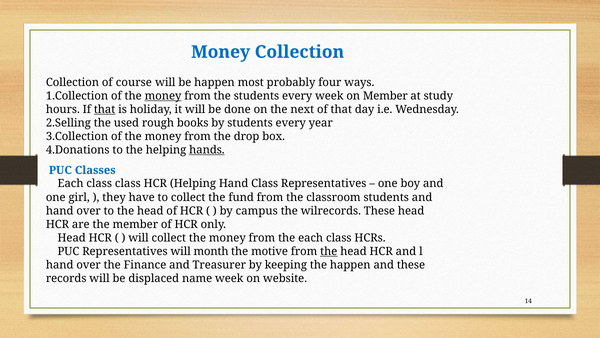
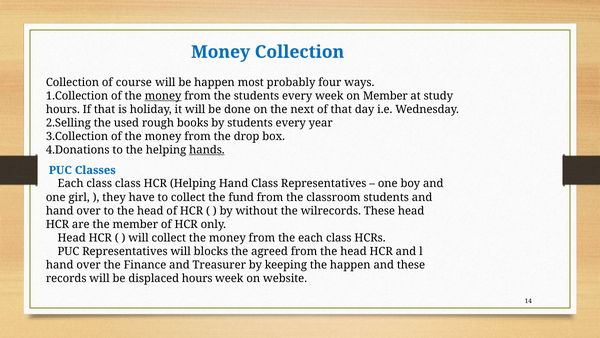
that underline: present -> none (105, 109)
campus: campus -> without (257, 210)
month: month -> blocks (211, 251)
motive: motive -> agreed (270, 251)
the underline: present -> none (329, 251)
displaced name: name -> hours (197, 278)
